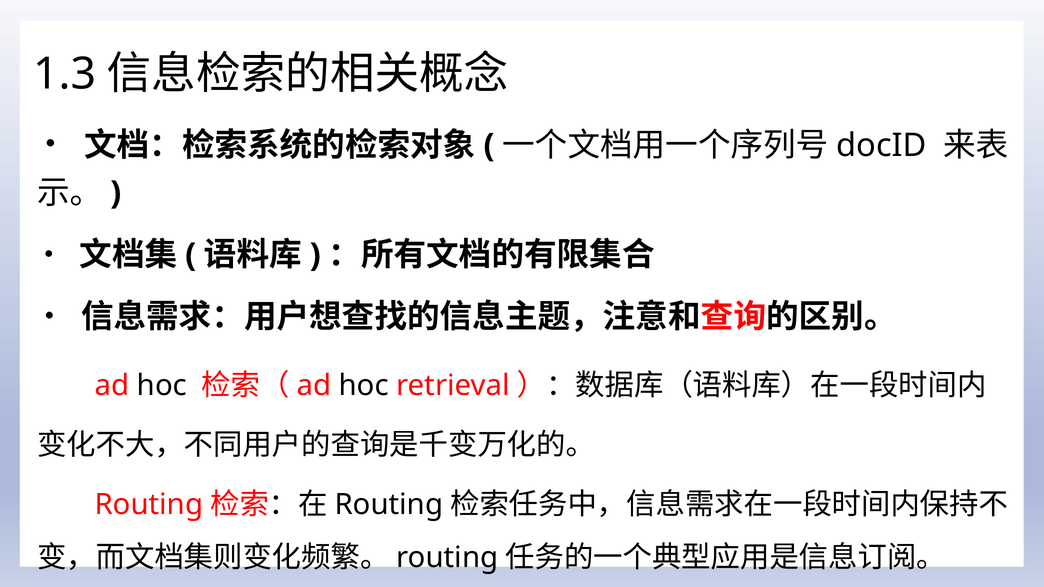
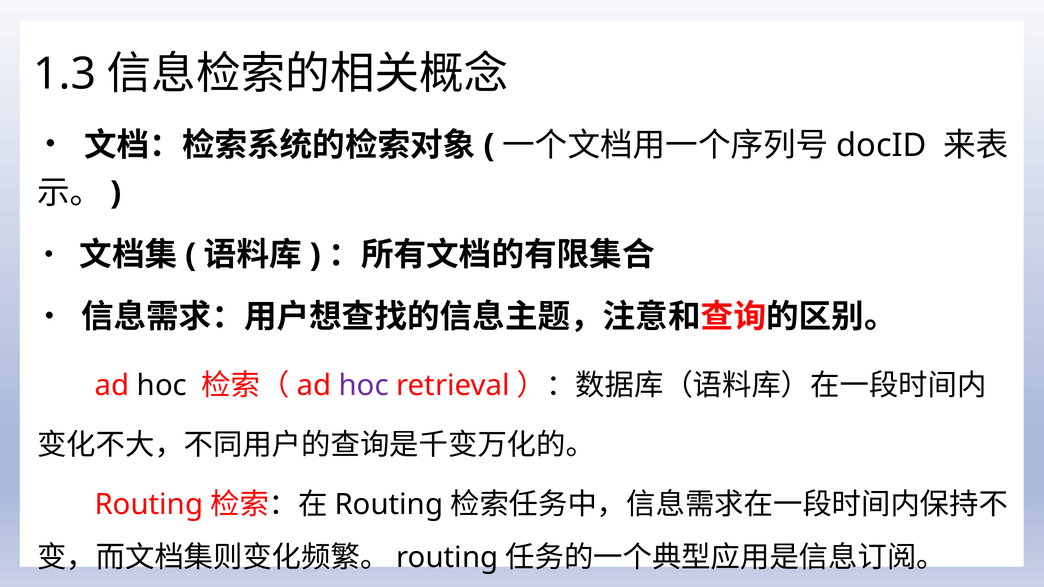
hoc colour: black -> purple (364, 386)
